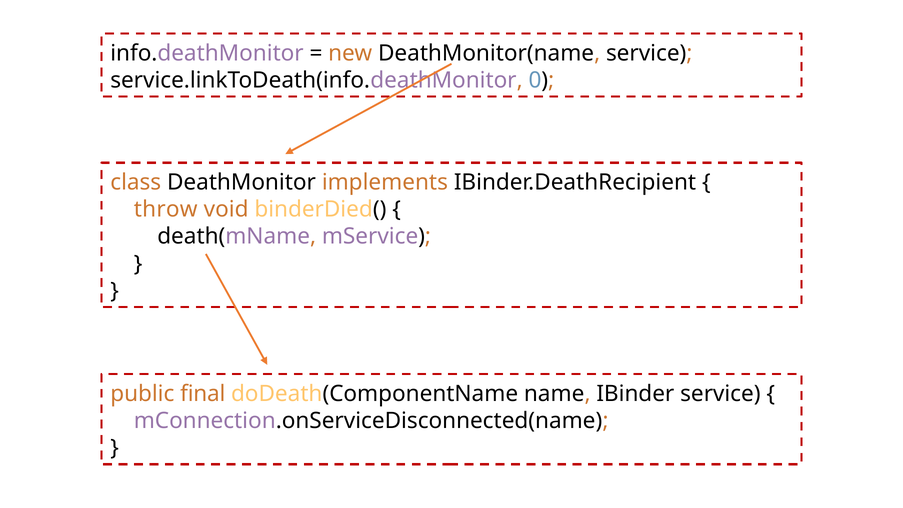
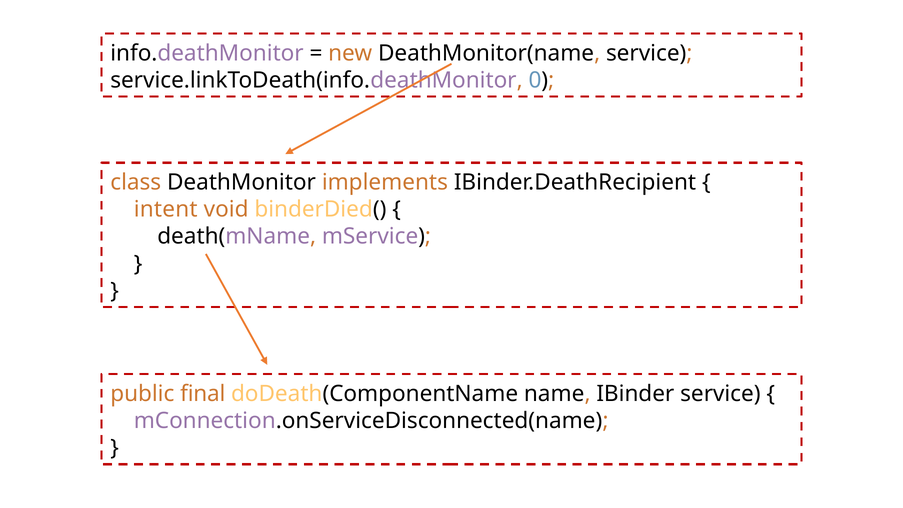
throw: throw -> intent (166, 209)
